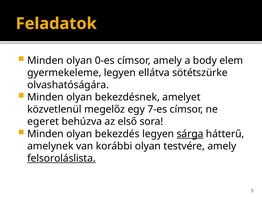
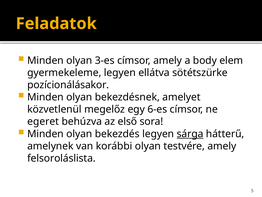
0-es: 0-es -> 3-es (105, 60)
olvashatóságára: olvashatóságára -> pozícionálásakor (68, 85)
7-es: 7-es -> 6-es (157, 109)
felsoroláslista underline: present -> none (61, 158)
